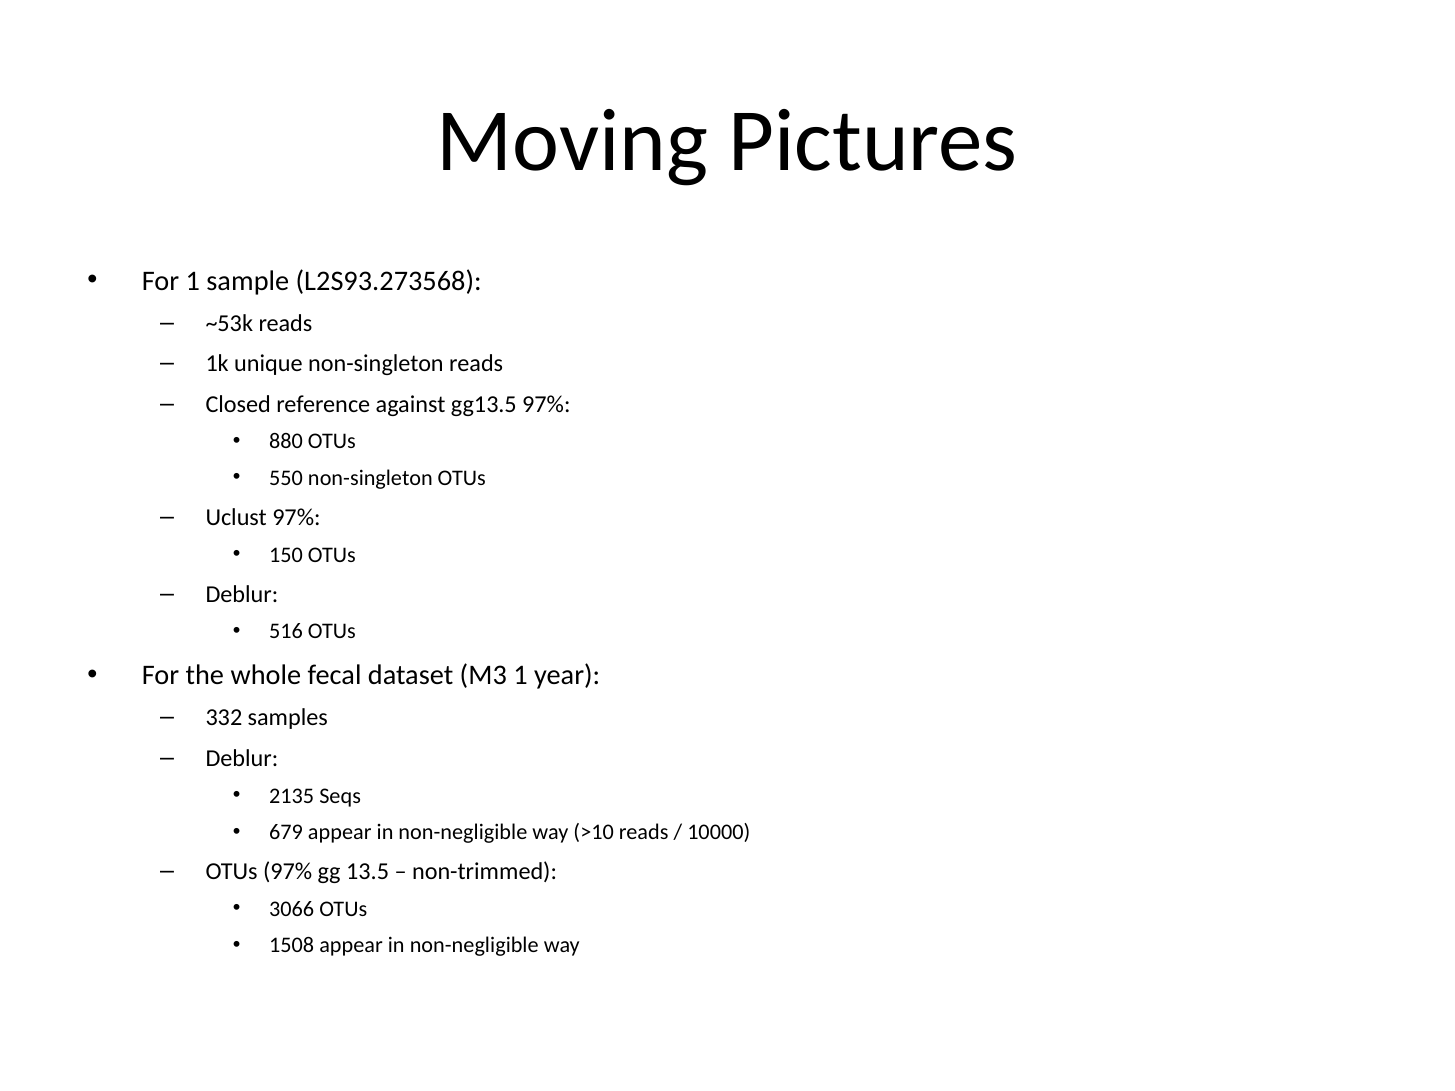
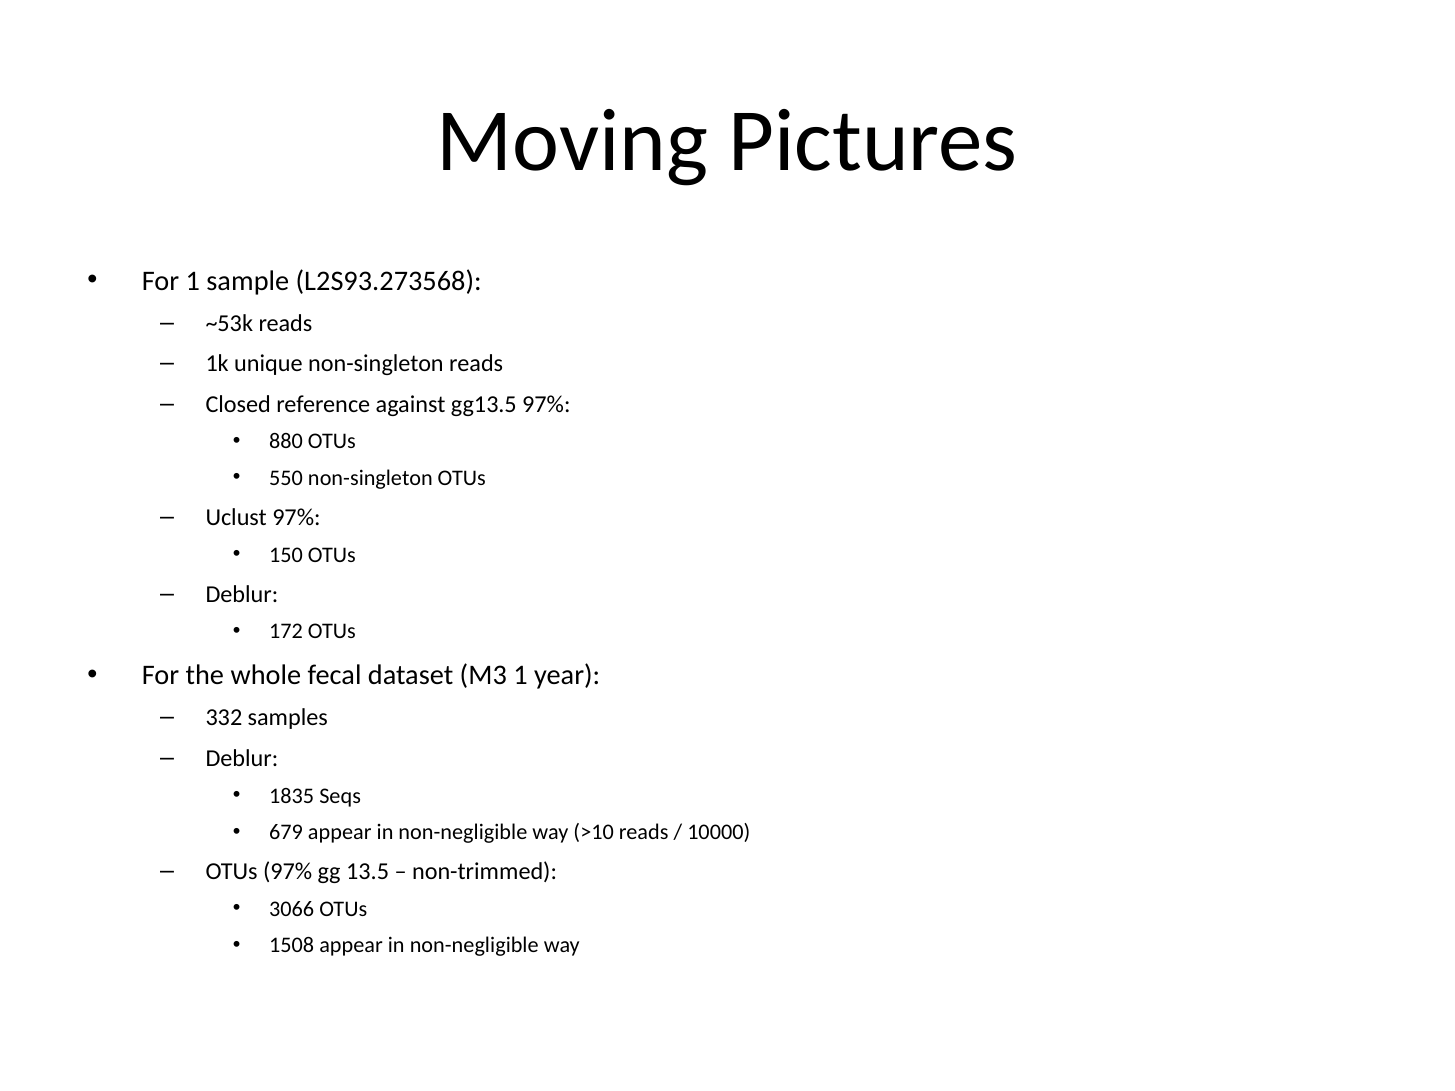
516: 516 -> 172 (286, 632)
2135: 2135 -> 1835 (292, 796)
